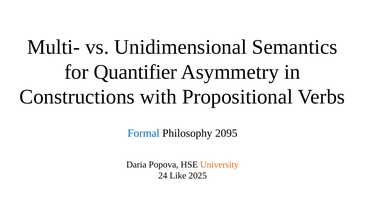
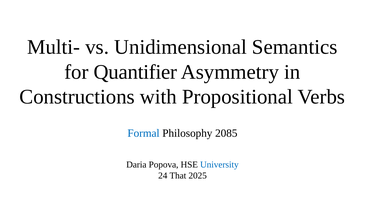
2095: 2095 -> 2085 (226, 133)
University colour: orange -> blue (219, 165)
Like: Like -> That (178, 176)
